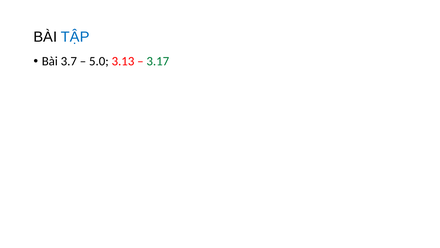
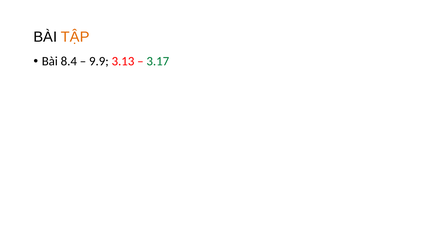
TẬP colour: blue -> orange (75, 37)
3.7: 3.7 -> 8.4 (69, 61)
5.0: 5.0 -> 9.9 (99, 61)
